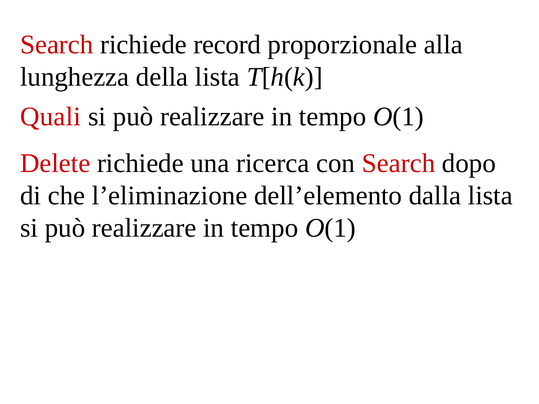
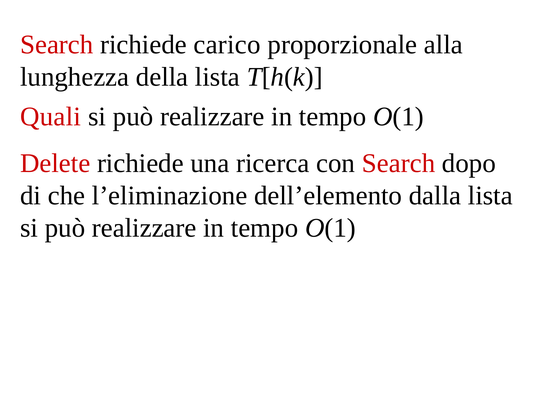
record: record -> carico (227, 45)
